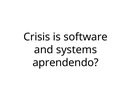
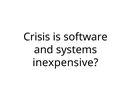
aprendendo: aprendendo -> inexpensive (65, 63)
